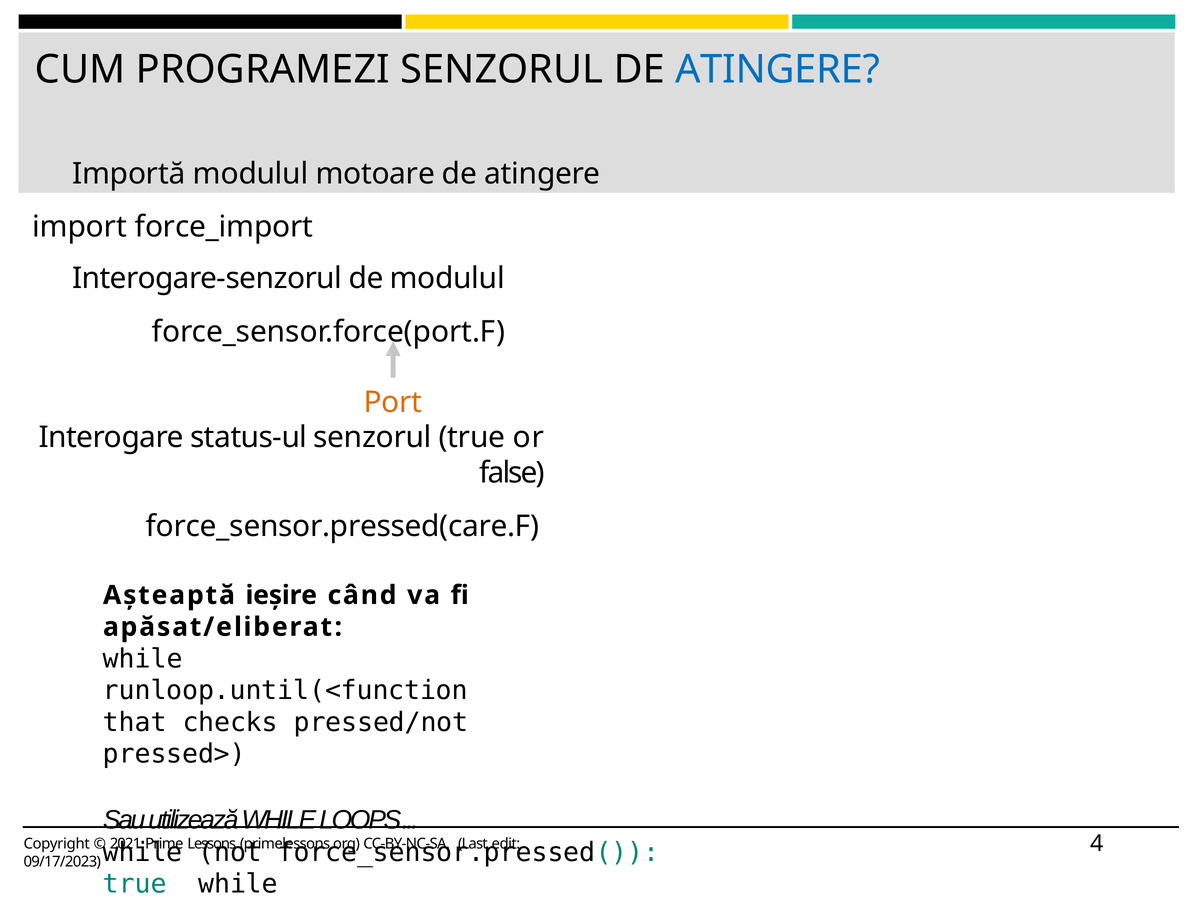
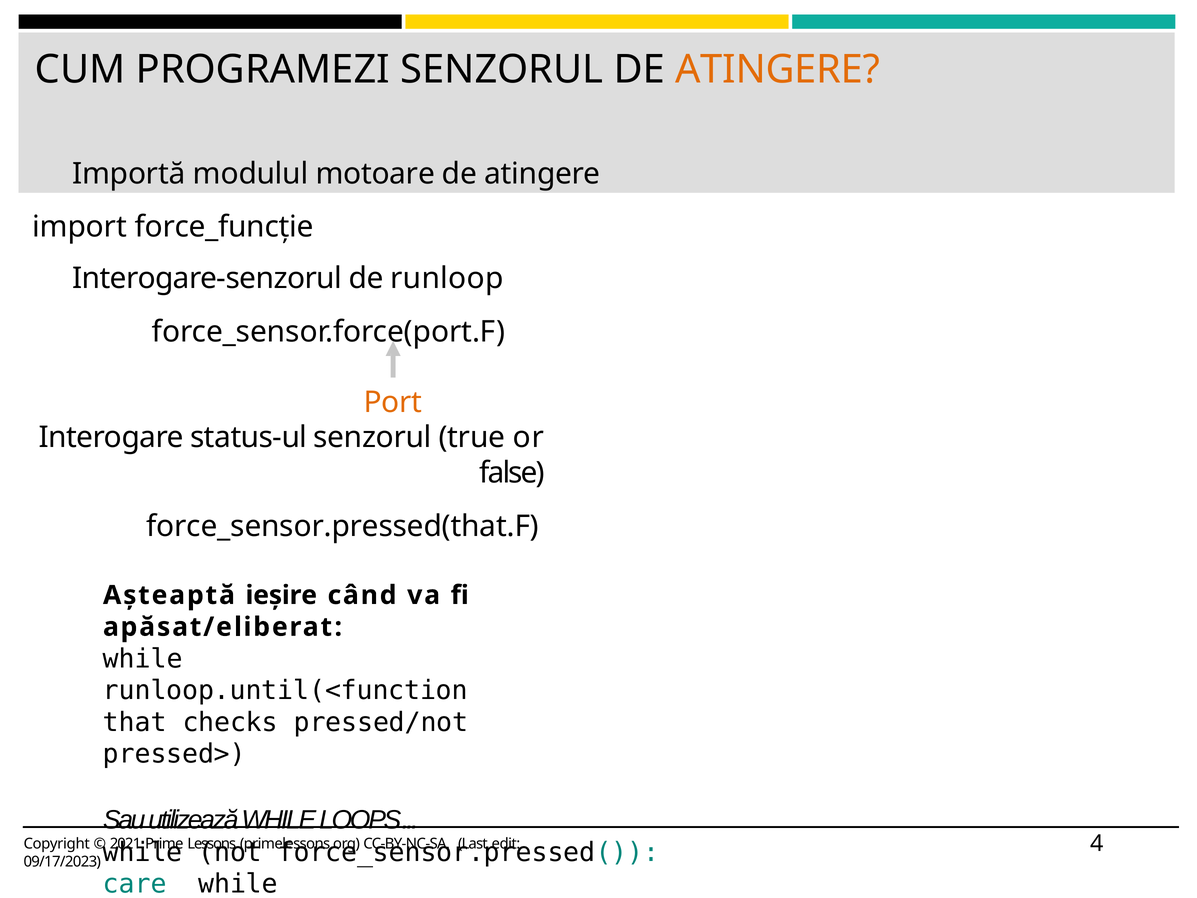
ATINGERE colour: blue -> orange (778, 70)
force_import: force_import -> force_funcție (224, 227)
de modulul: modulul -> runloop (447, 278)
force_sensor.pressed(care.F: force_sensor.pressed(care.F -> force_sensor.pressed(that.F (343, 526)
true: true -> care (135, 884)
